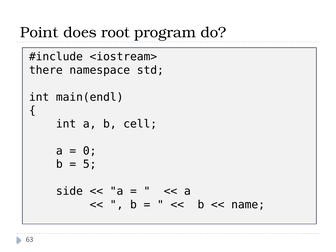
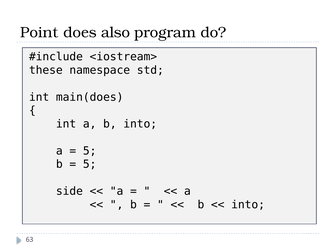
root: root -> also (115, 32)
there: there -> these (46, 70)
main(endl: main(endl -> main(does (90, 97)
b cell: cell -> into (140, 124)
0: 0 -> 5 (90, 151)
name: name -> into (248, 205)
